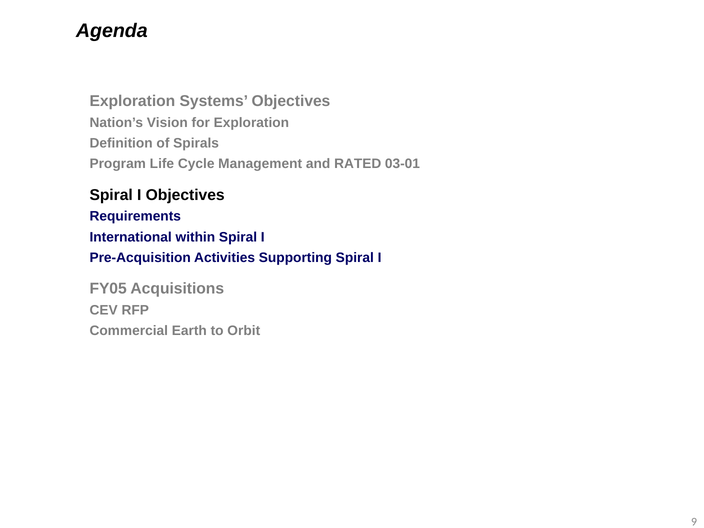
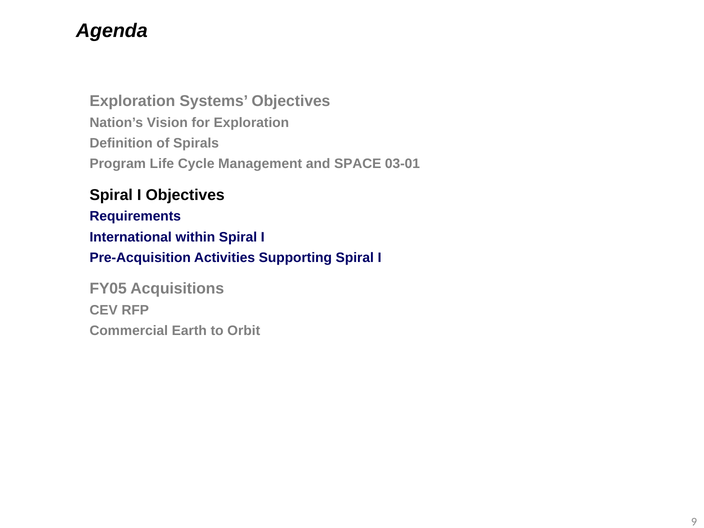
RATED: RATED -> SPACE (358, 164)
